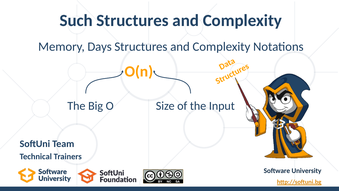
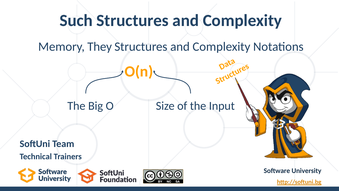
Days: Days -> They (100, 47)
